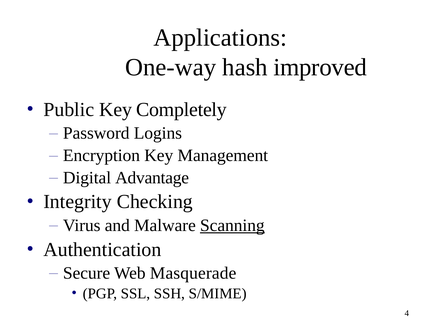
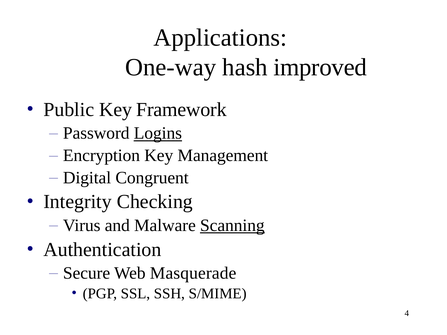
Completely: Completely -> Framework (181, 110)
Logins underline: none -> present (158, 133)
Advantage: Advantage -> Congruent (152, 178)
